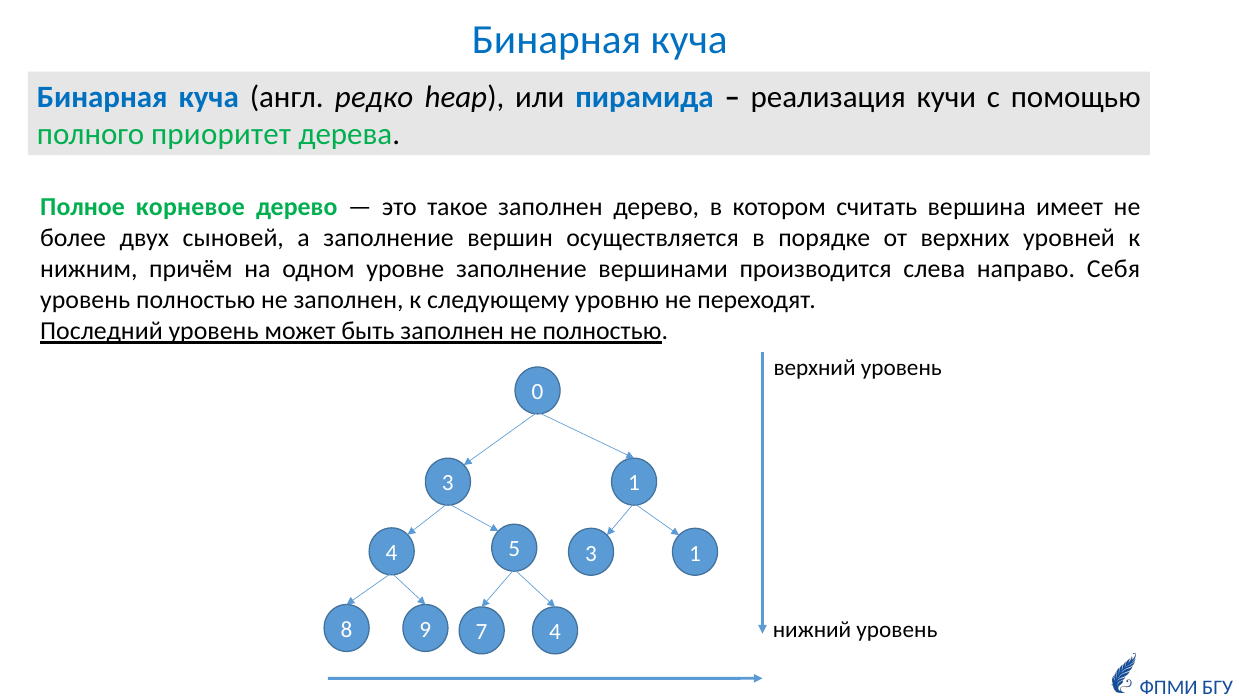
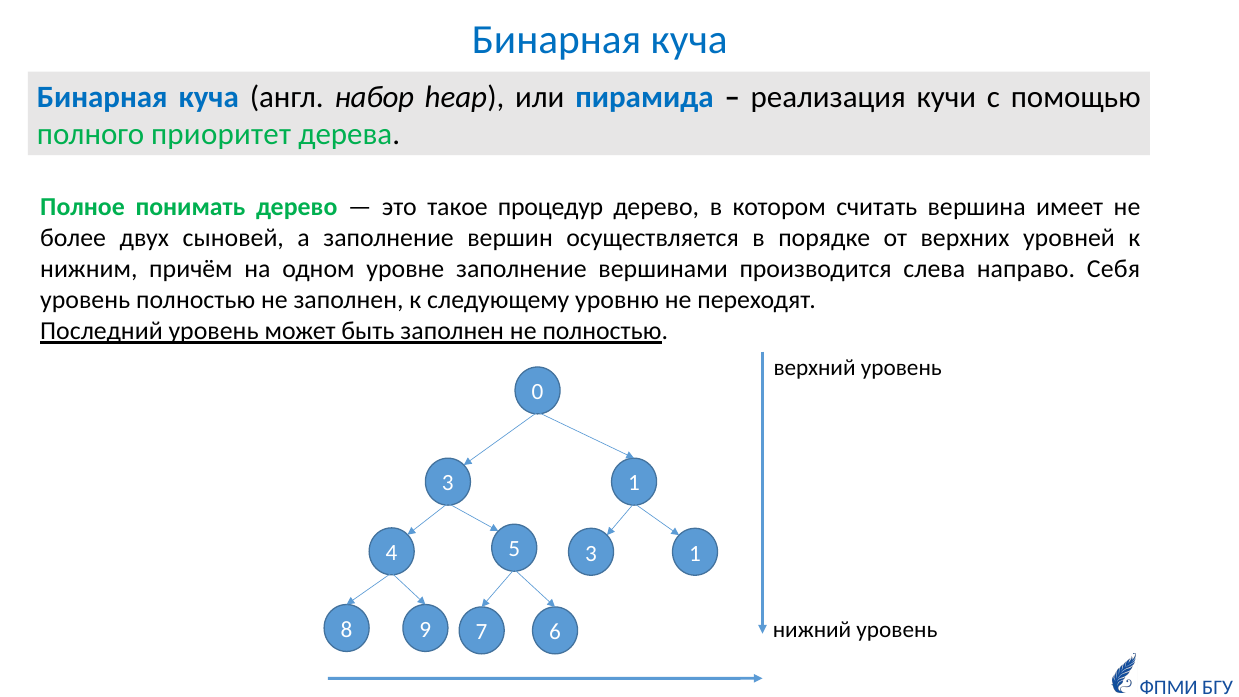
редко: редко -> набор (374, 97)
корневое: корневое -> понимать (190, 207)
такое заполнен: заполнен -> процедур (551, 207)
9 4: 4 -> 6 (555, 632)
